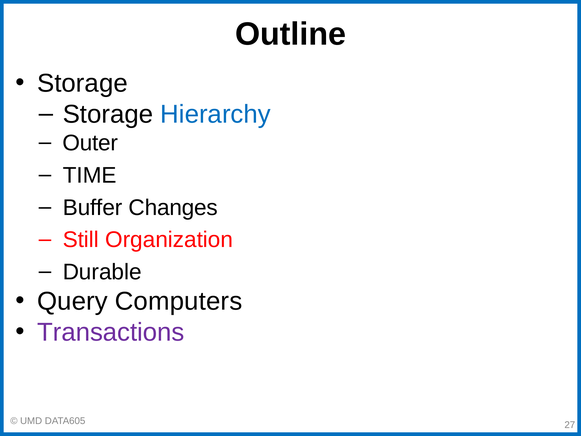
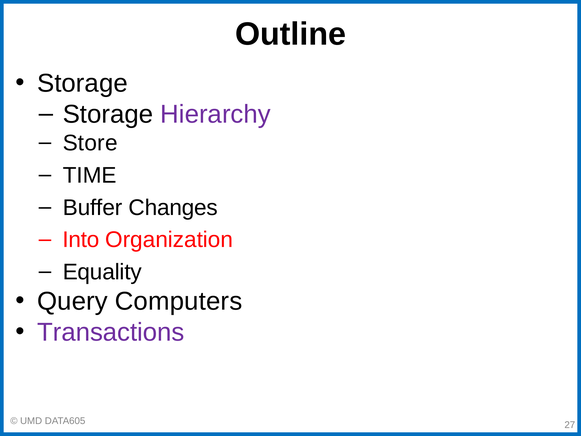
Hierarchy colour: blue -> purple (216, 114)
Outer: Outer -> Store (90, 143)
Still: Still -> Into (81, 240)
Durable: Durable -> Equality (102, 272)
